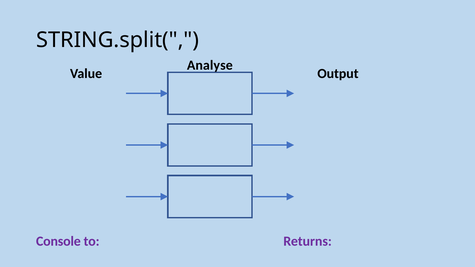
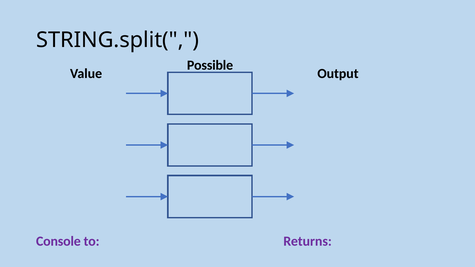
Analyse: Analyse -> Possible (210, 65)
